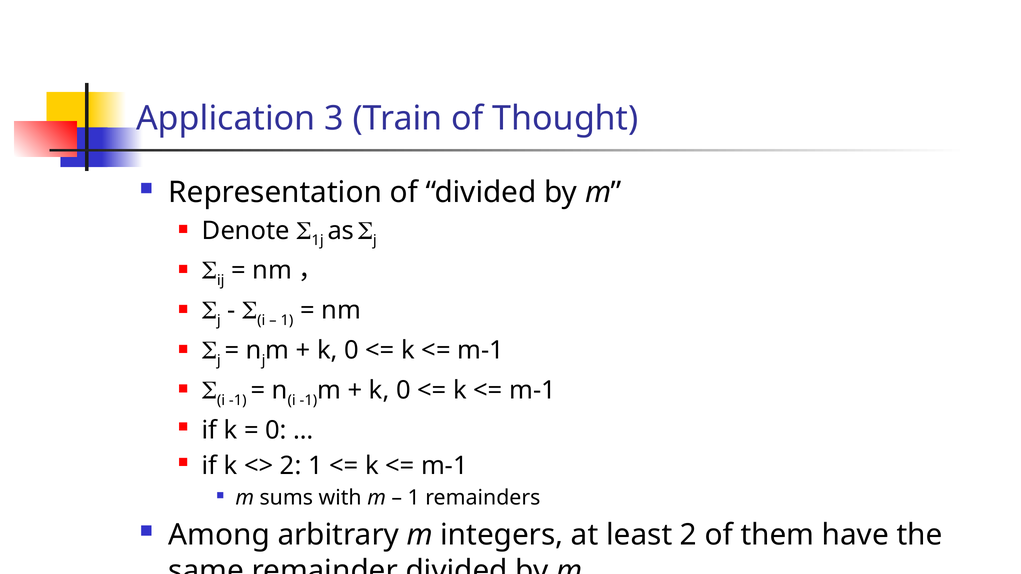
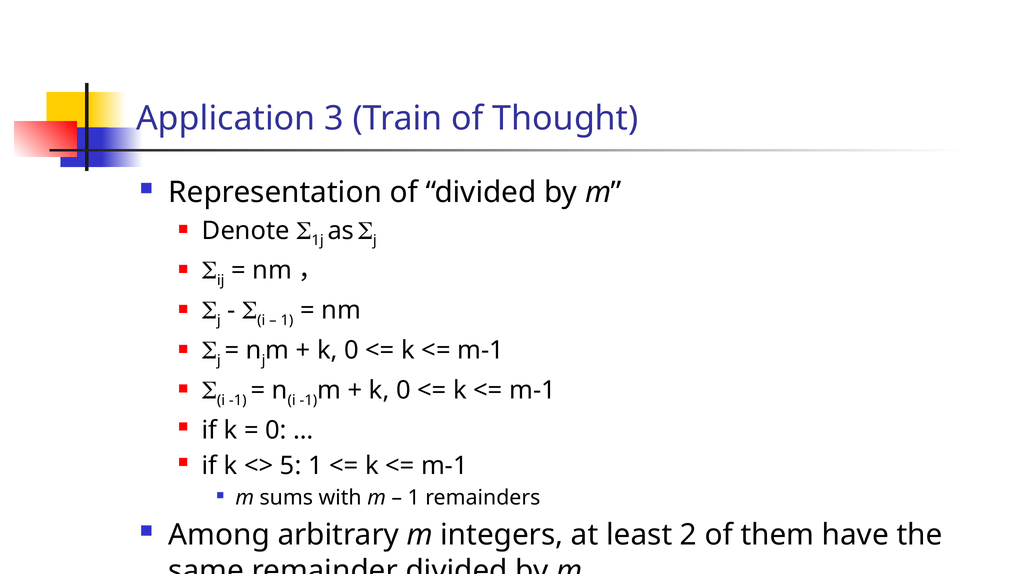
2: 2 -> 5 (291, 466)
